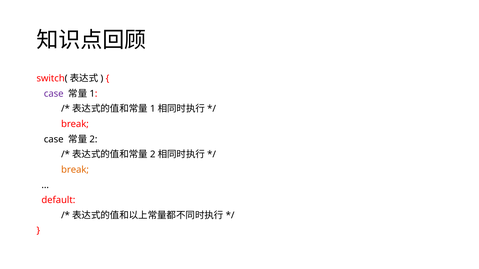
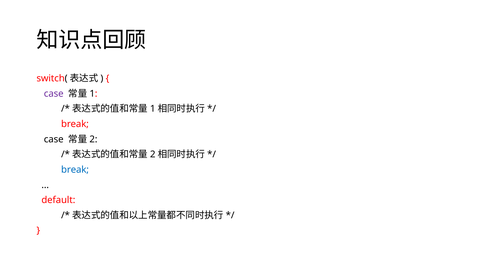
break colour: orange -> blue (75, 170)
